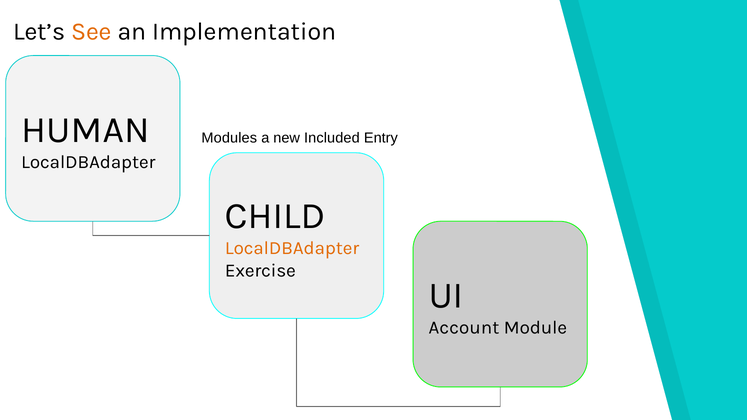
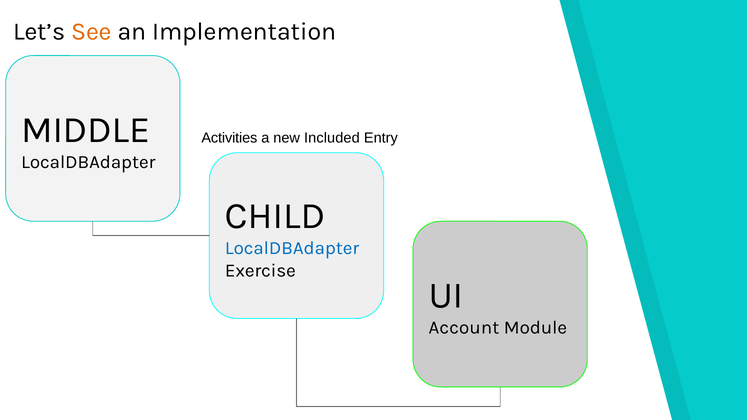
HUMAN: HUMAN -> MIDDLE (86, 130)
Modules: Modules -> Activities (229, 138)
LocalDBAdapter colour: orange -> blue (292, 248)
